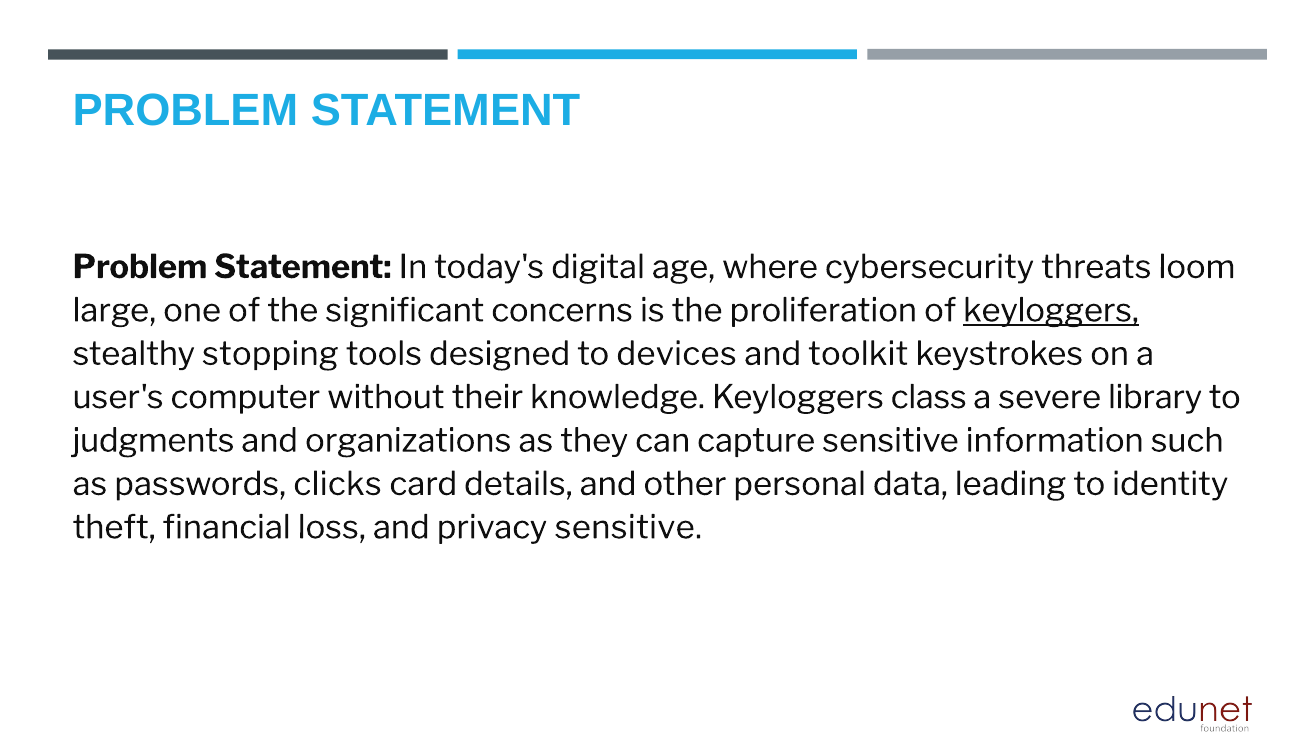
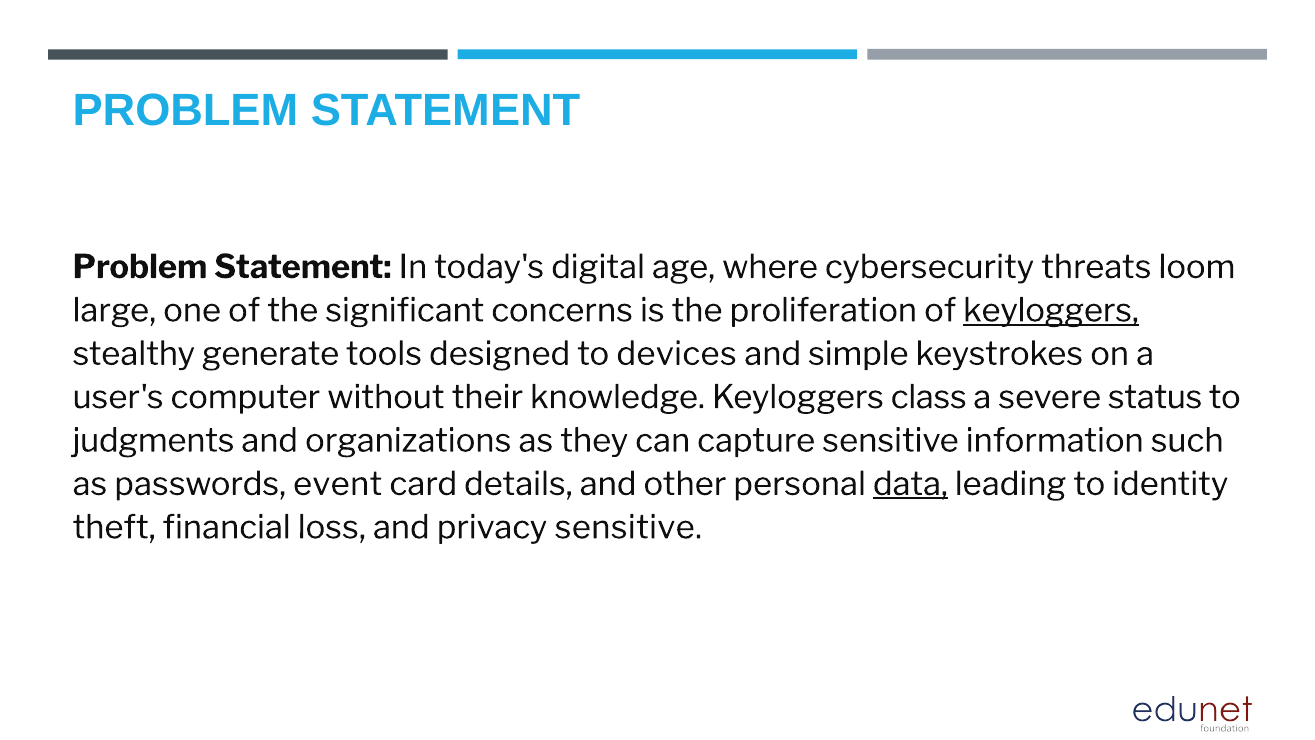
stopping: stopping -> generate (271, 354)
toolkit: toolkit -> simple (858, 354)
library: library -> status (1155, 397)
clicks: clicks -> event (338, 484)
data underline: none -> present (910, 484)
